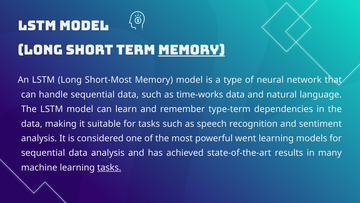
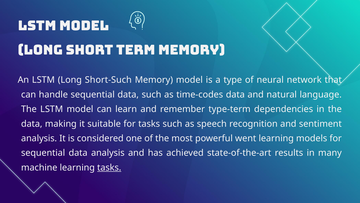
MEMORY underline: present -> none (192, 50)
Short-Most: Short-Most -> Short-Such (108, 80)
time-works: time-works -> time-codes (200, 94)
